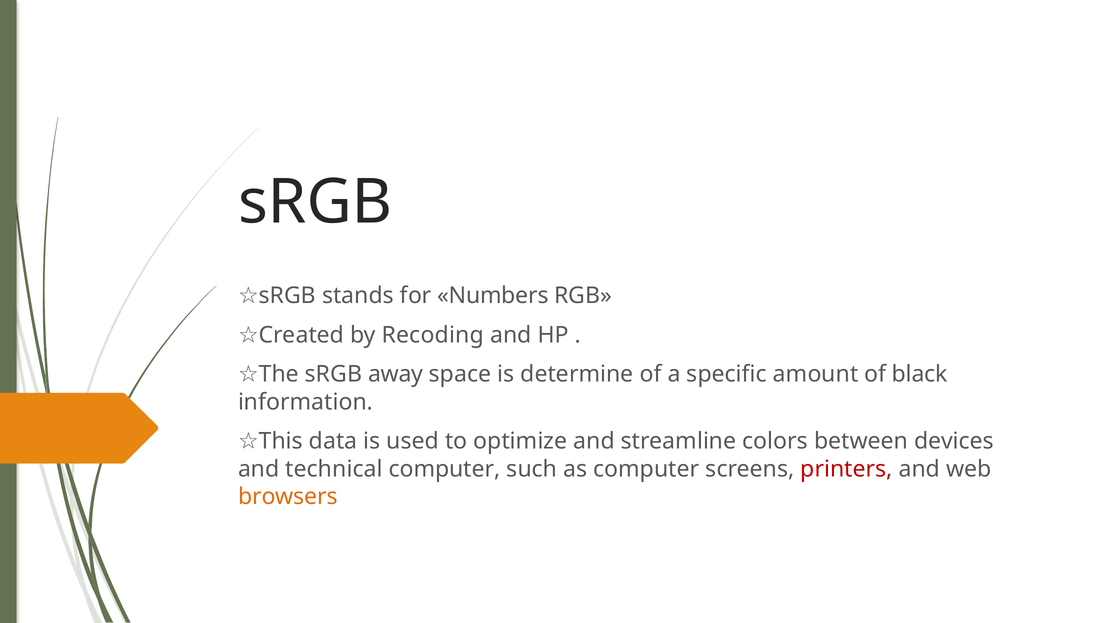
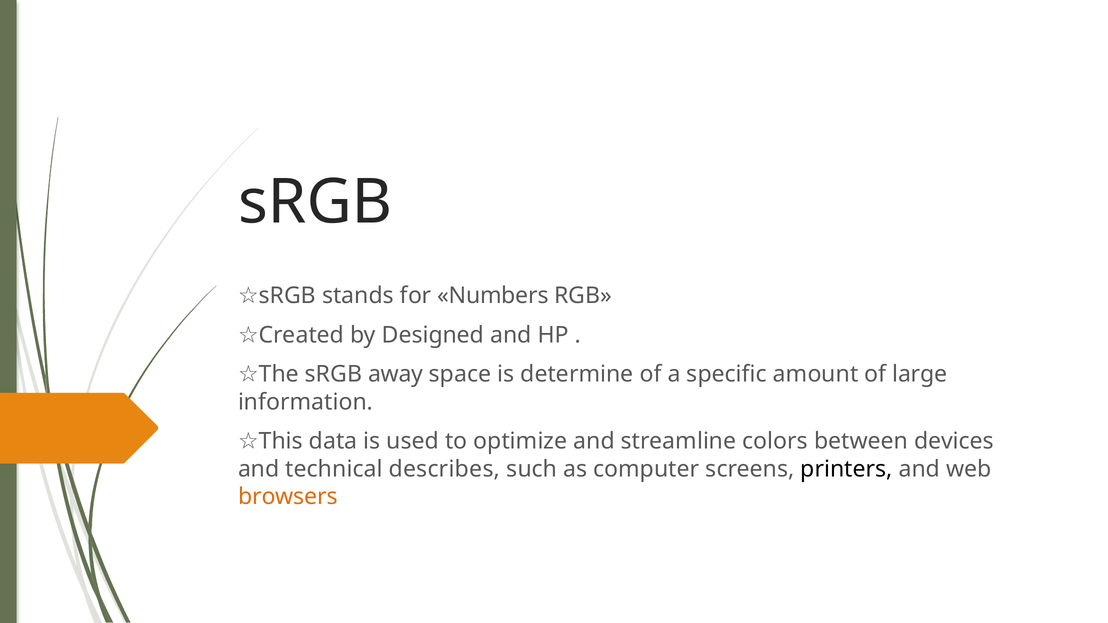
Recoding: Recoding -> Designed (433, 335)
black: black -> large (920, 375)
technical computer: computer -> describes (444, 469)
printers colour: red -> black (846, 469)
